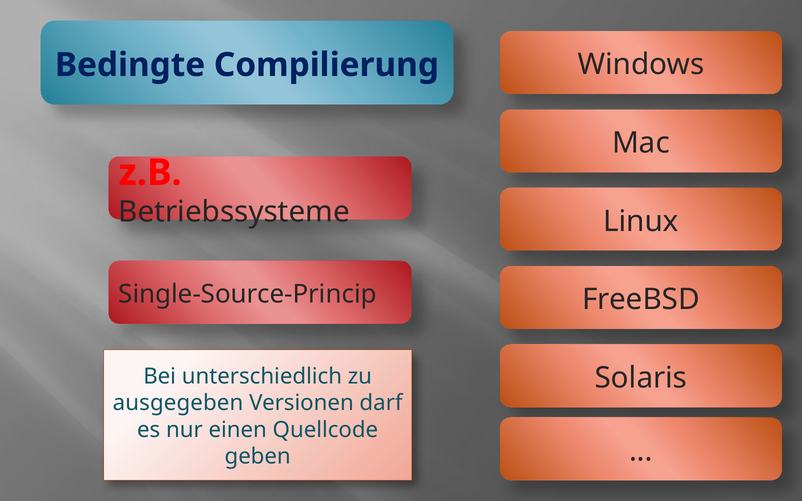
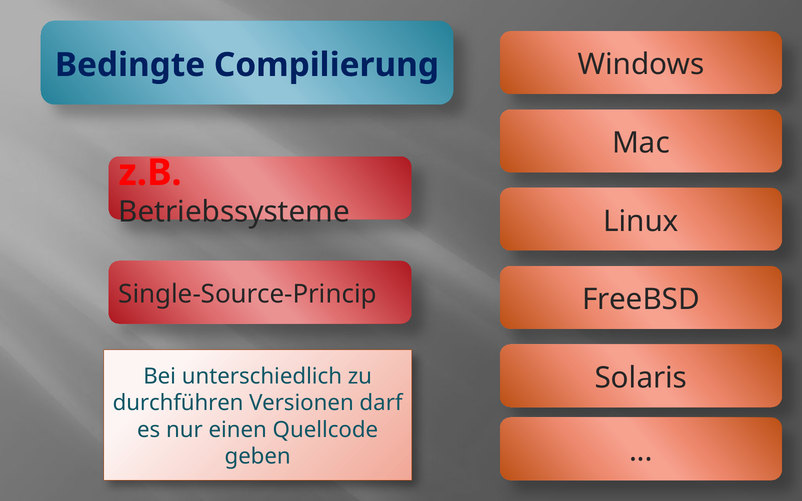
ausgegeben: ausgegeben -> durchführen (178, 403)
